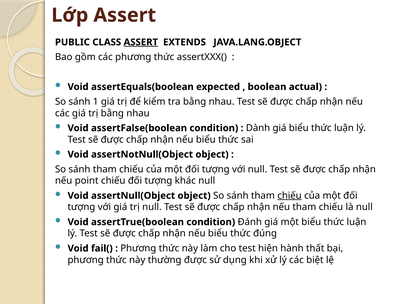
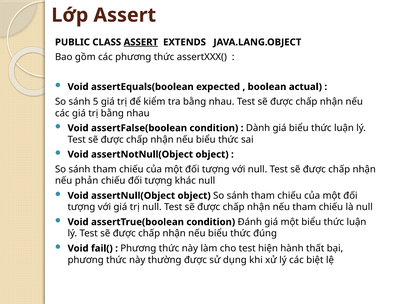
1: 1 -> 5 (96, 102)
point: point -> phản (87, 181)
chiếu underline: present -> none (289, 196)
